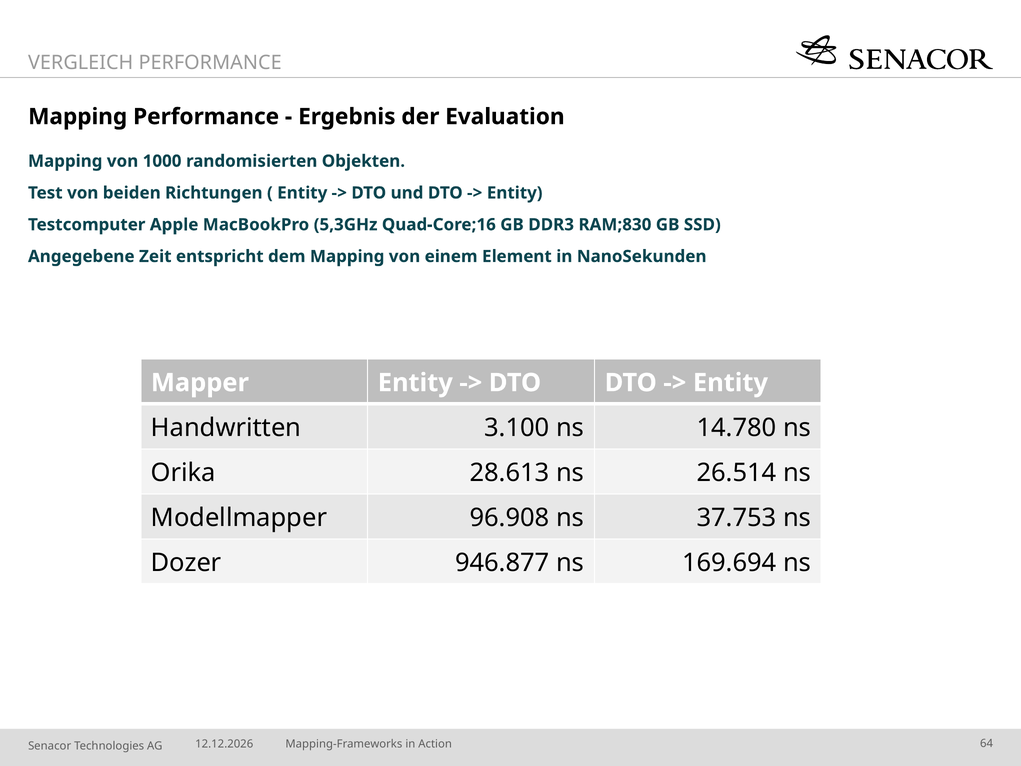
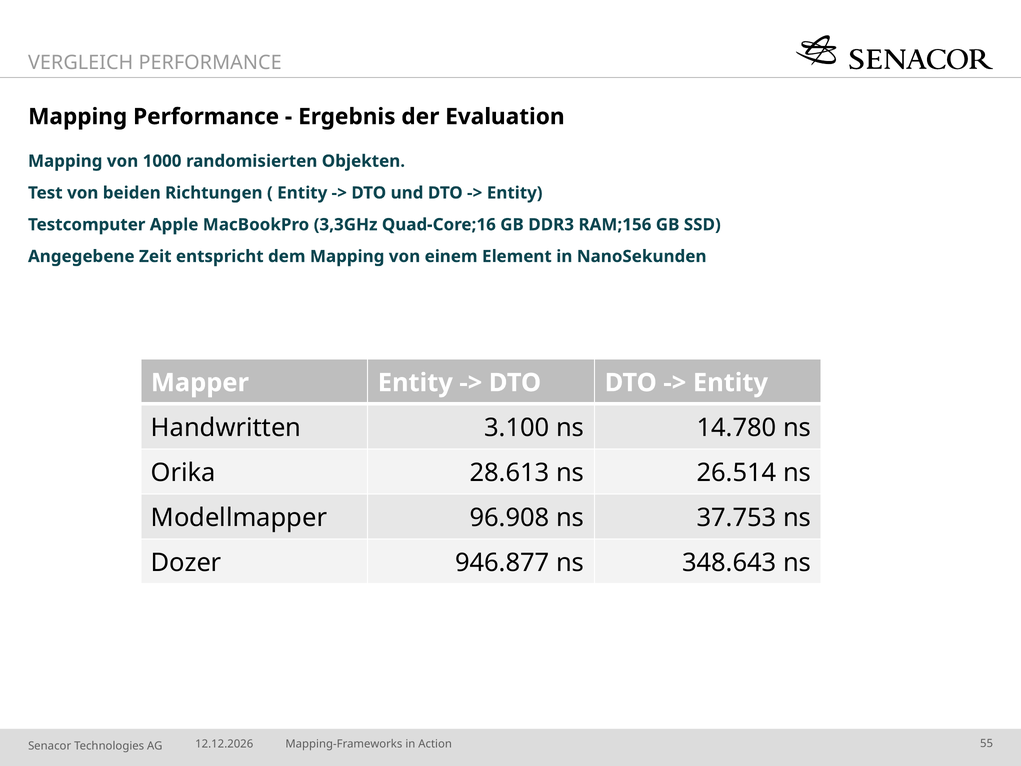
5,3GHz: 5,3GHz -> 3,3GHz (346, 225)
RAM;830: RAM;830 -> RAM;156 (615, 225)
169.694: 169.694 -> 348.643 (729, 563)
64: 64 -> 55 (987, 743)
